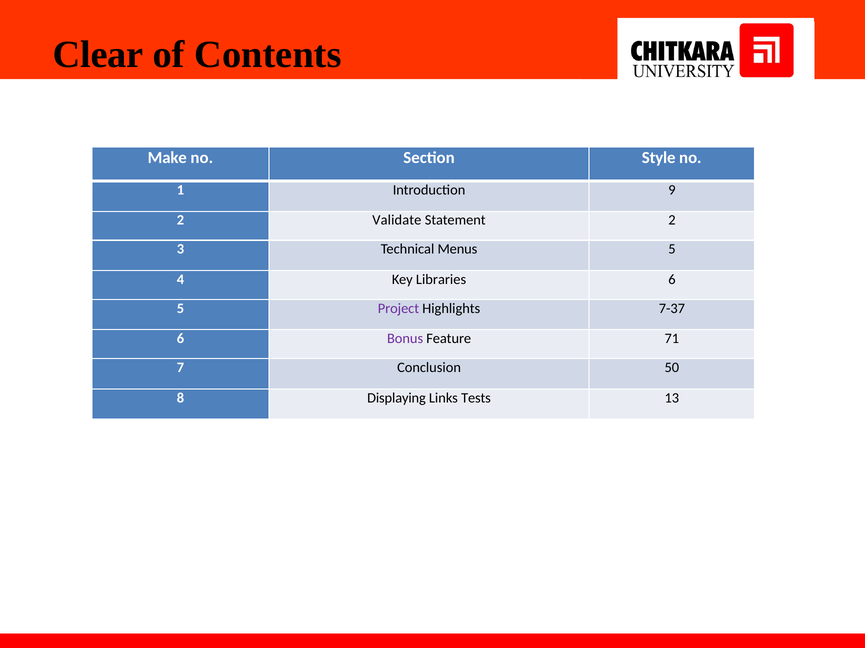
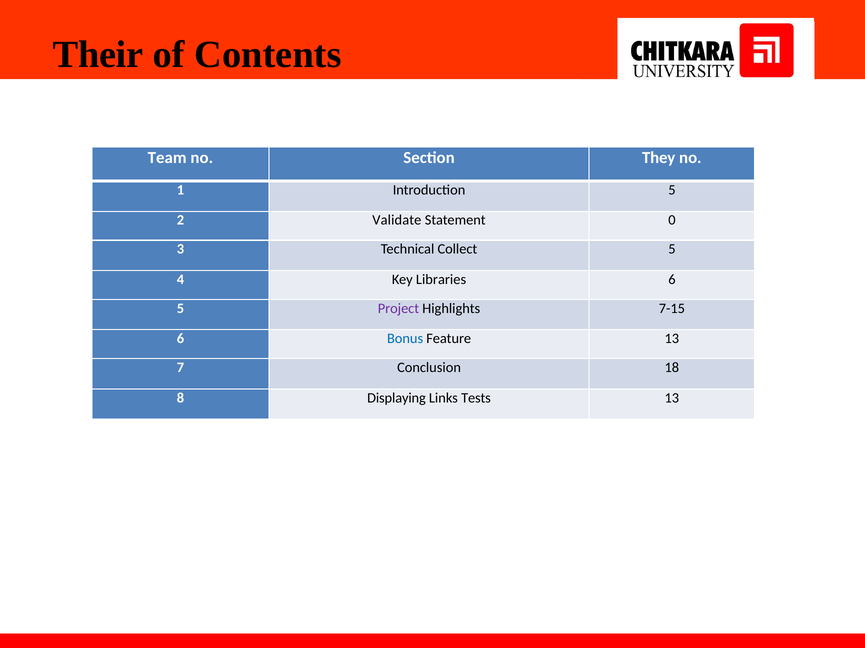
Clear: Clear -> Their (98, 55)
Make: Make -> Team (167, 158)
Style: Style -> They (659, 158)
Introduction 9: 9 -> 5 (672, 190)
Statement 2: 2 -> 0 (672, 220)
Menus: Menus -> Collect (457, 249)
7-37: 7-37 -> 7-15 (672, 309)
Bonus colour: purple -> blue (405, 339)
Feature 71: 71 -> 13 (672, 339)
50: 50 -> 18 (672, 368)
